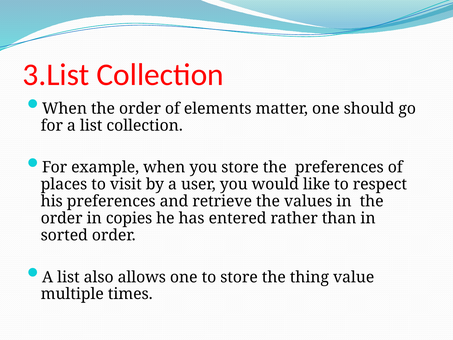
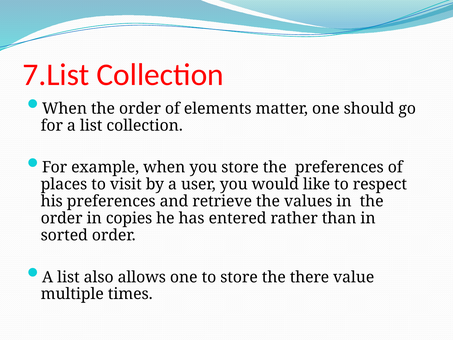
3.List: 3.List -> 7.List (56, 75)
thing: thing -> there (309, 277)
